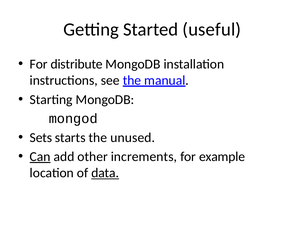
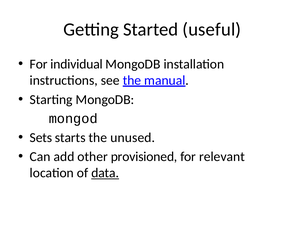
distribute: distribute -> individual (77, 64)
Can underline: present -> none (40, 156)
increments: increments -> provisioned (144, 156)
example: example -> relevant (222, 156)
